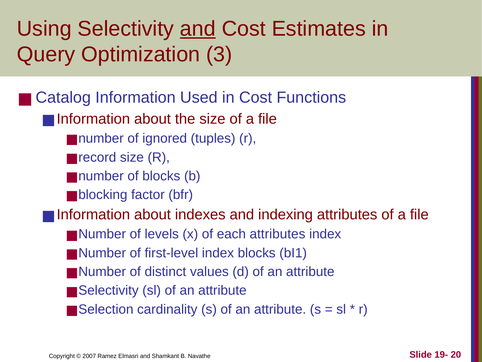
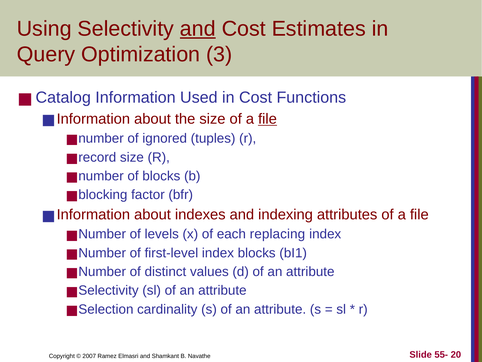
file underline: none -> present (267, 119)
each attributes: attributes -> replacing (277, 234)
19-: 19- -> 55- (441, 354)
